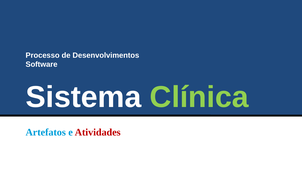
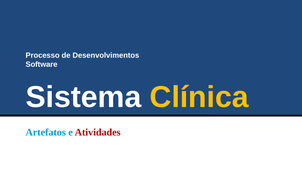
Clínica colour: light green -> yellow (199, 97)
